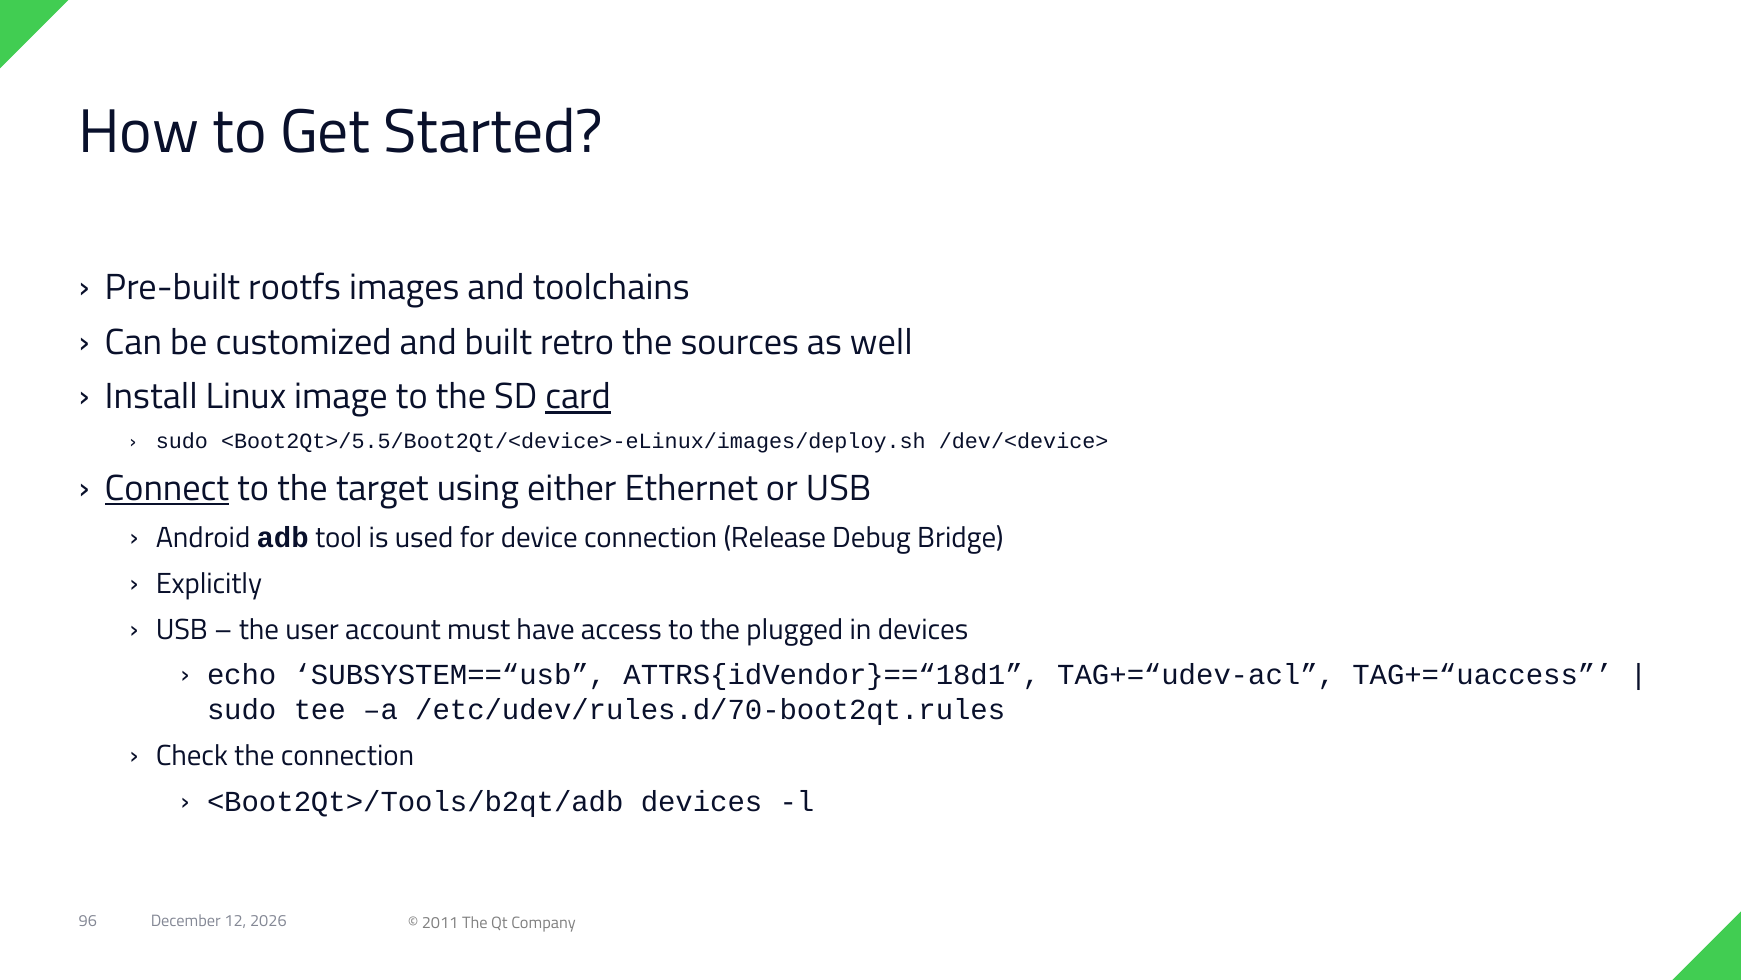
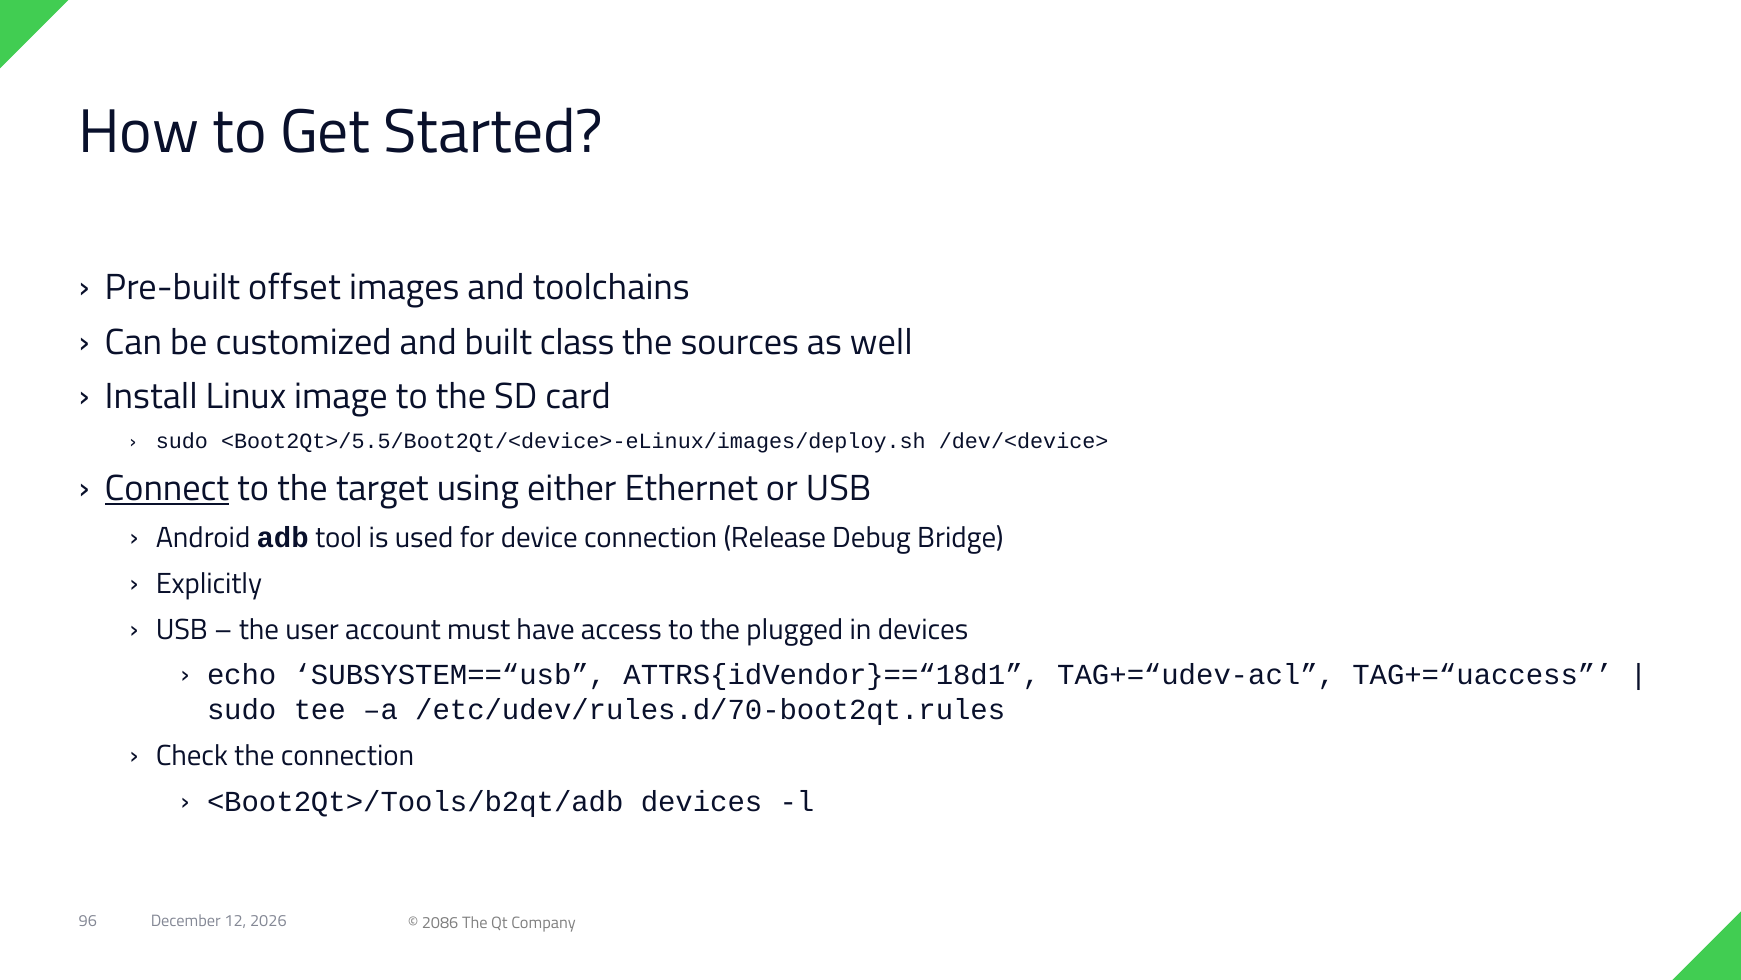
rootfs: rootfs -> offset (295, 288)
retro: retro -> class (577, 342)
card underline: present -> none (578, 397)
2011: 2011 -> 2086 (440, 923)
